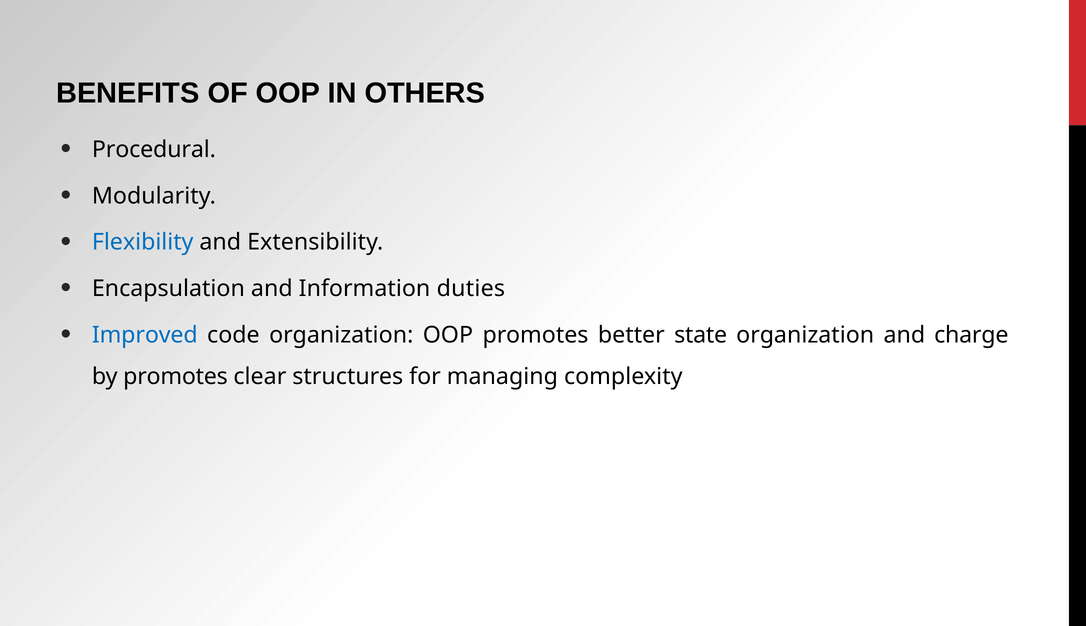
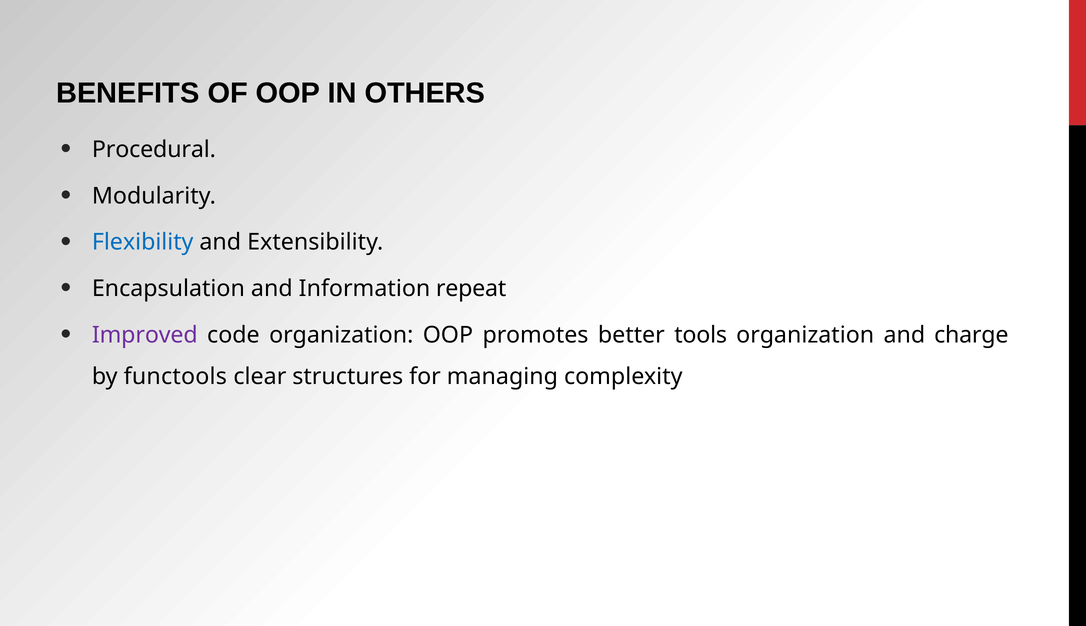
duties: duties -> repeat (471, 289)
Improved colour: blue -> purple (145, 335)
state: state -> tools (701, 335)
by promotes: promotes -> functools (175, 377)
